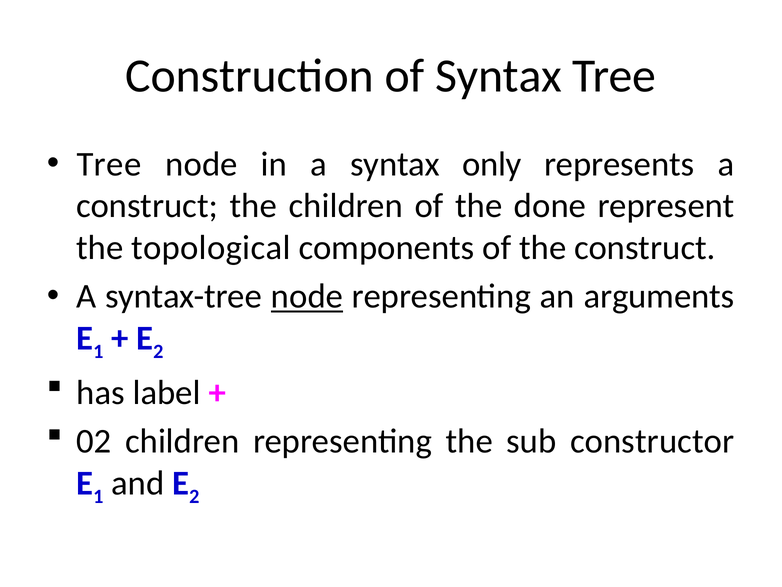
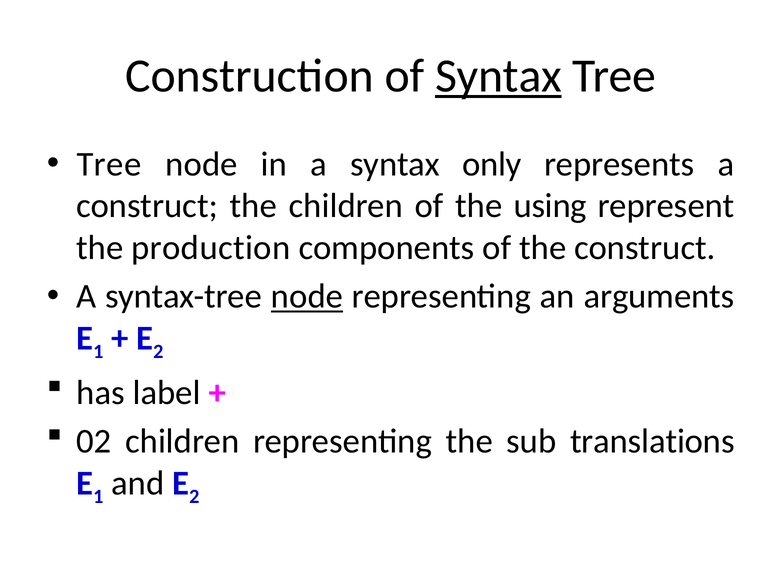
Syntax underline: none -> present (498, 76)
done: done -> using (550, 206)
topological: topological -> production (211, 247)
constructor: constructor -> translations (652, 441)
